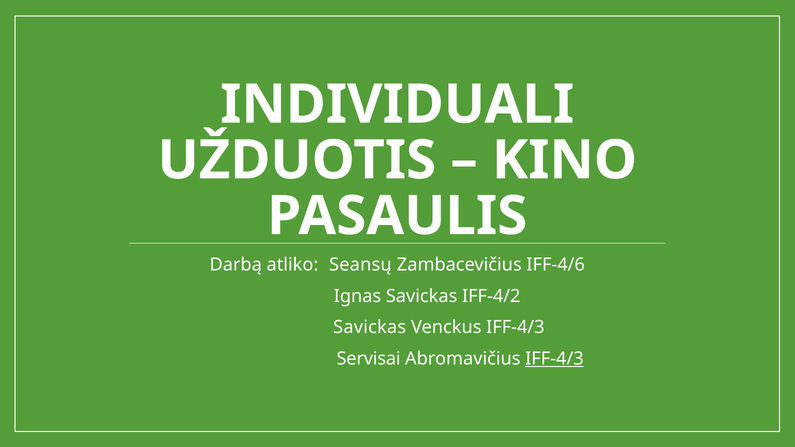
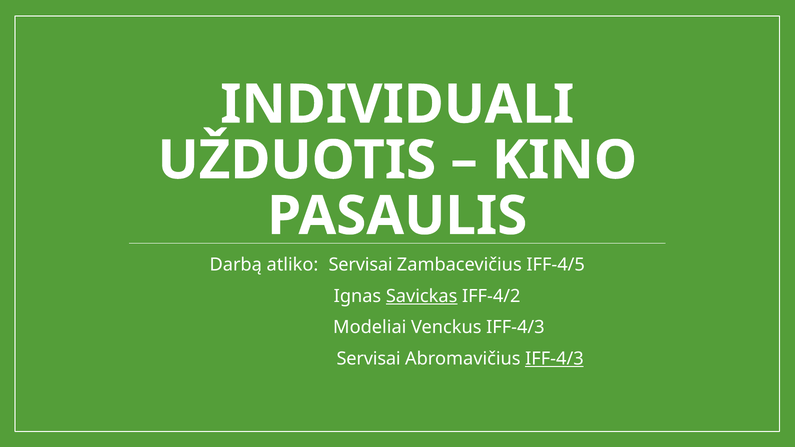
atliko Seansų: Seansų -> Servisai (361, 265)
IFF-4/6: IFF-4/6 -> IFF-4/5 (556, 265)
Savickas underline: none -> present (422, 296)
Savickas: Savickas -> Modeliai (370, 328)
